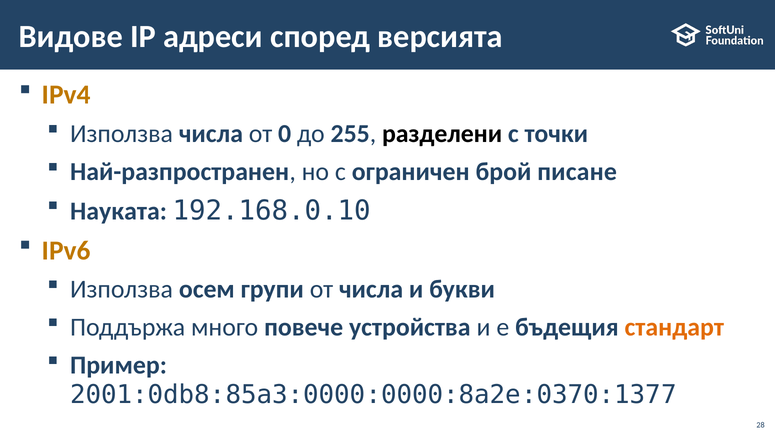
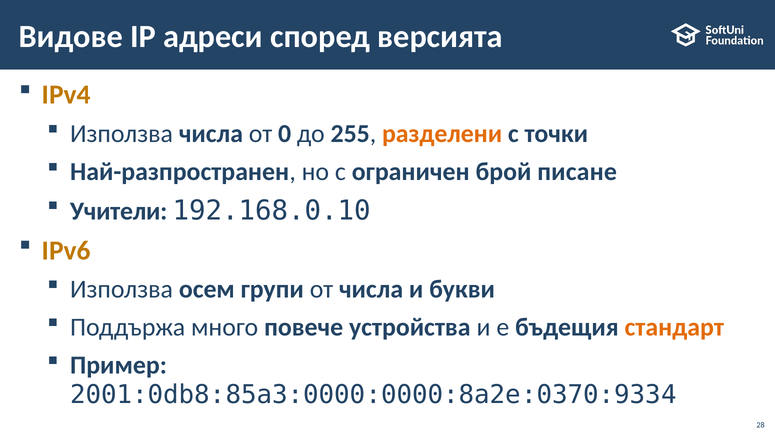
разделени colour: black -> orange (442, 134)
Науката: Науката -> Учители (119, 211)
2001:0db8:85a3:0000:0000:8a2e:0370:1377: 2001:0db8:85a3:0000:0000:8a2e:0370:1377 -> 2001:0db8:85a3:0000:0000:8a2e:0370:9334 (373, 395)
